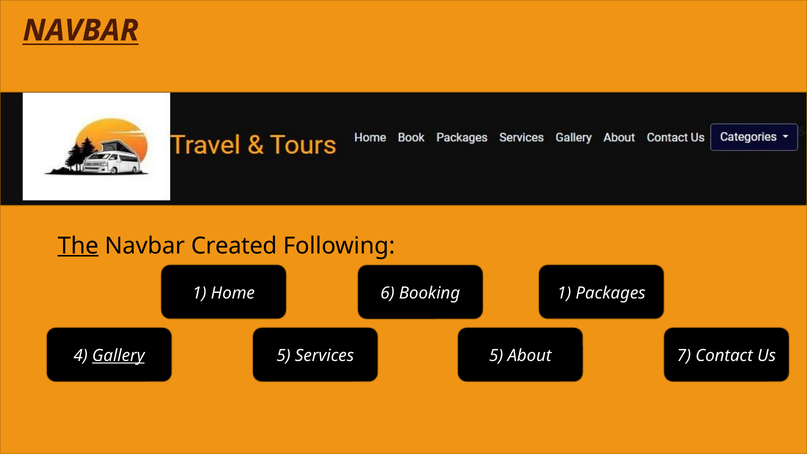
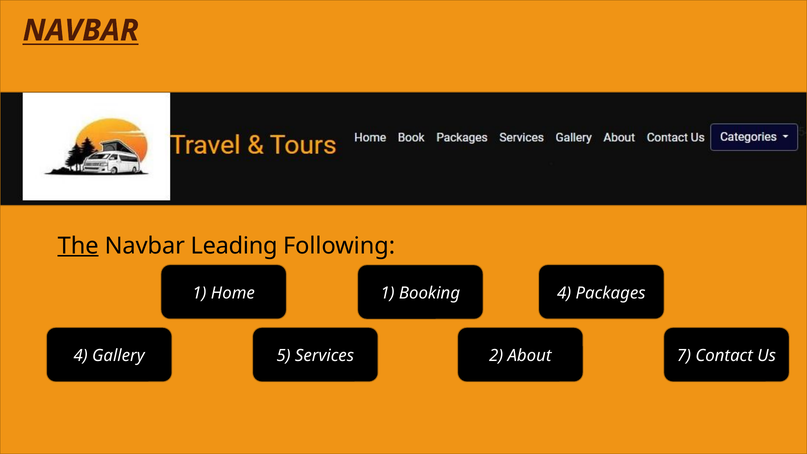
Created: Created -> Leading (234, 246)
Home 6: 6 -> 1 (387, 293)
Booking 1: 1 -> 4 (564, 293)
Gallery underline: present -> none (118, 356)
Services 5: 5 -> 2 (496, 356)
